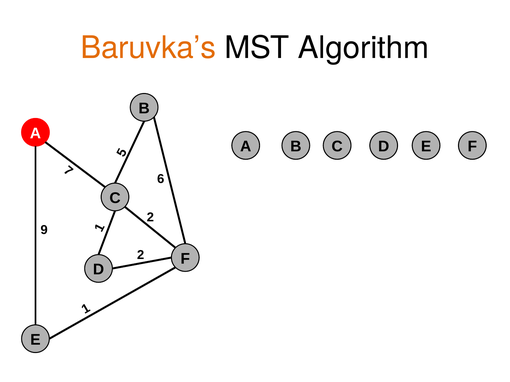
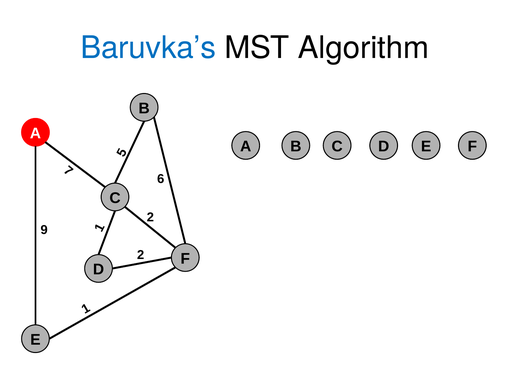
Baruvka’s colour: orange -> blue (148, 48)
